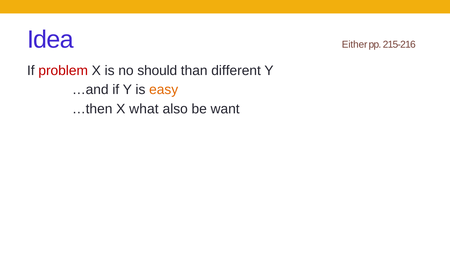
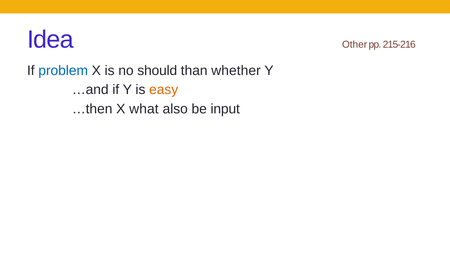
Either: Either -> Other (355, 45)
problem colour: red -> blue (63, 71)
different: different -> whether (236, 71)
want: want -> input (225, 109)
